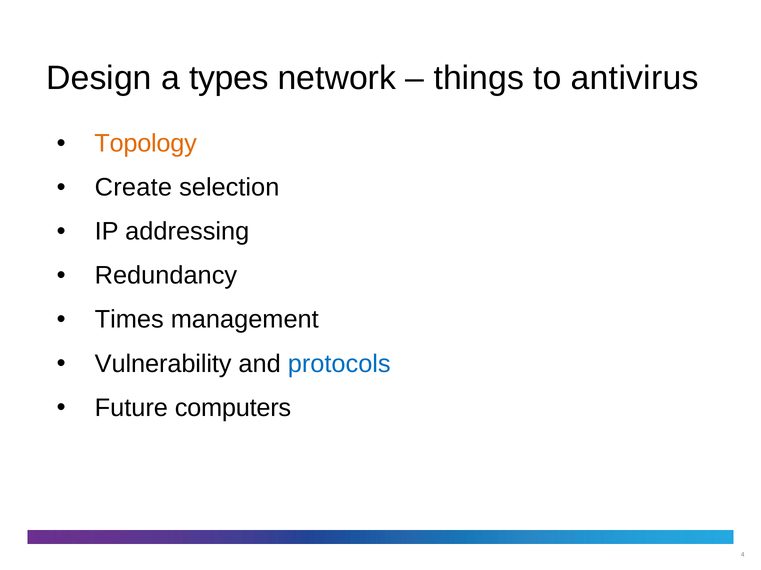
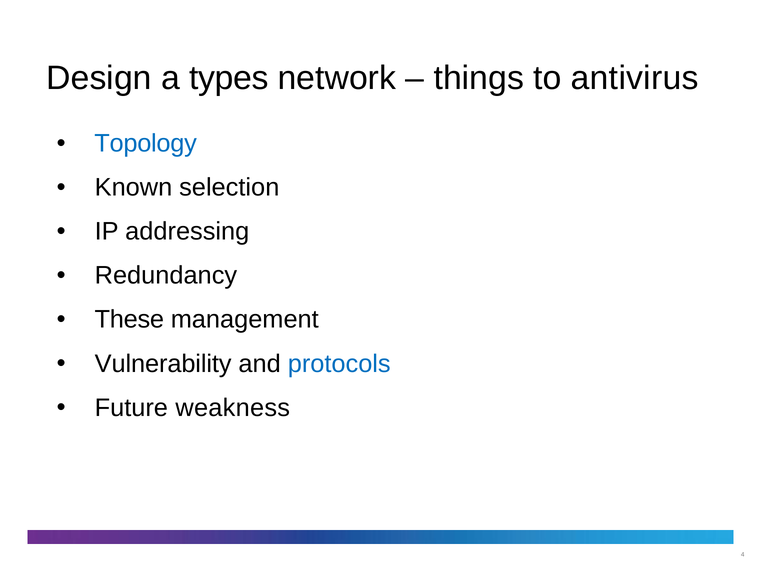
Topology colour: orange -> blue (146, 144)
Create: Create -> Known (133, 188)
Times: Times -> These (129, 320)
computers: computers -> weakness (233, 408)
